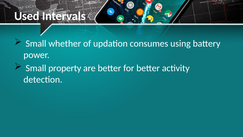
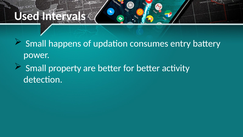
whether: whether -> happens (65, 43)
using: using -> entry (181, 43)
